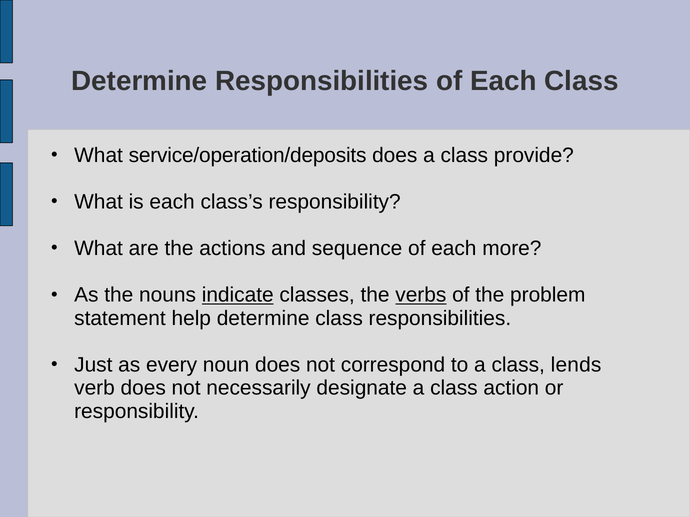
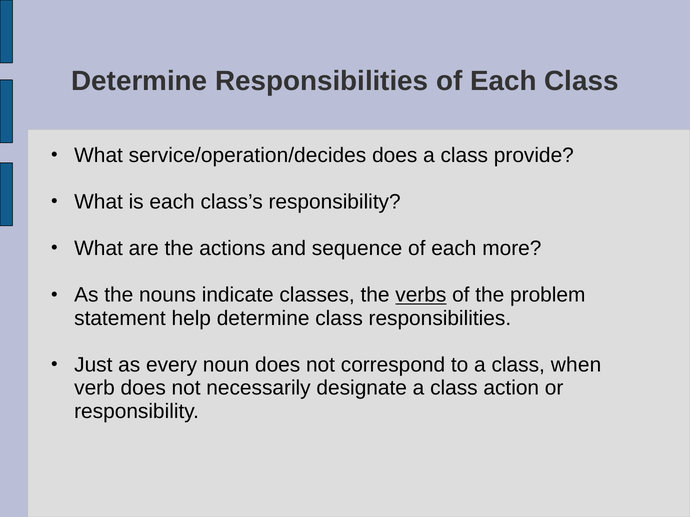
service/operation/deposits: service/operation/deposits -> service/operation/decides (247, 156)
indicate underline: present -> none (238, 295)
lends: lends -> when (576, 365)
